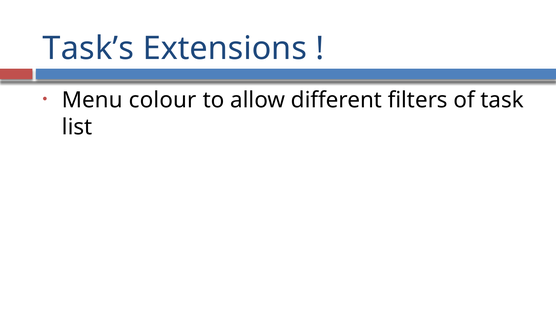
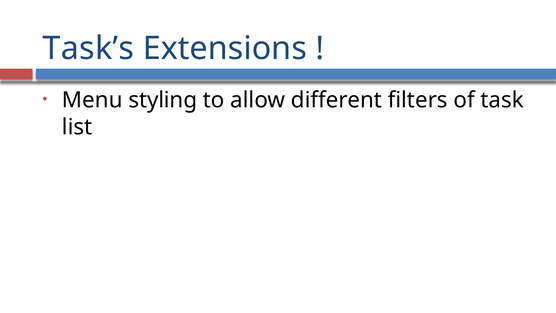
colour: colour -> styling (163, 100)
